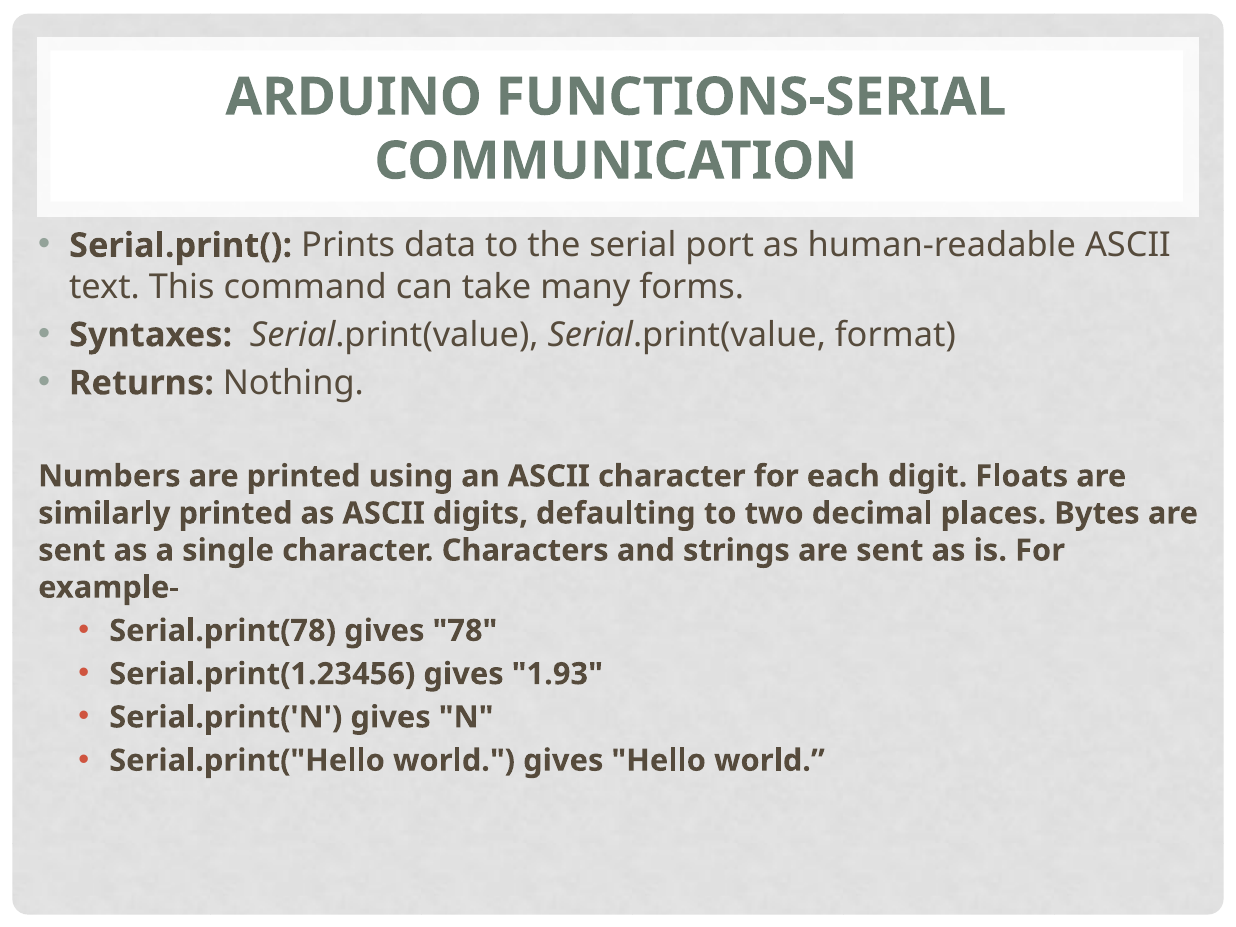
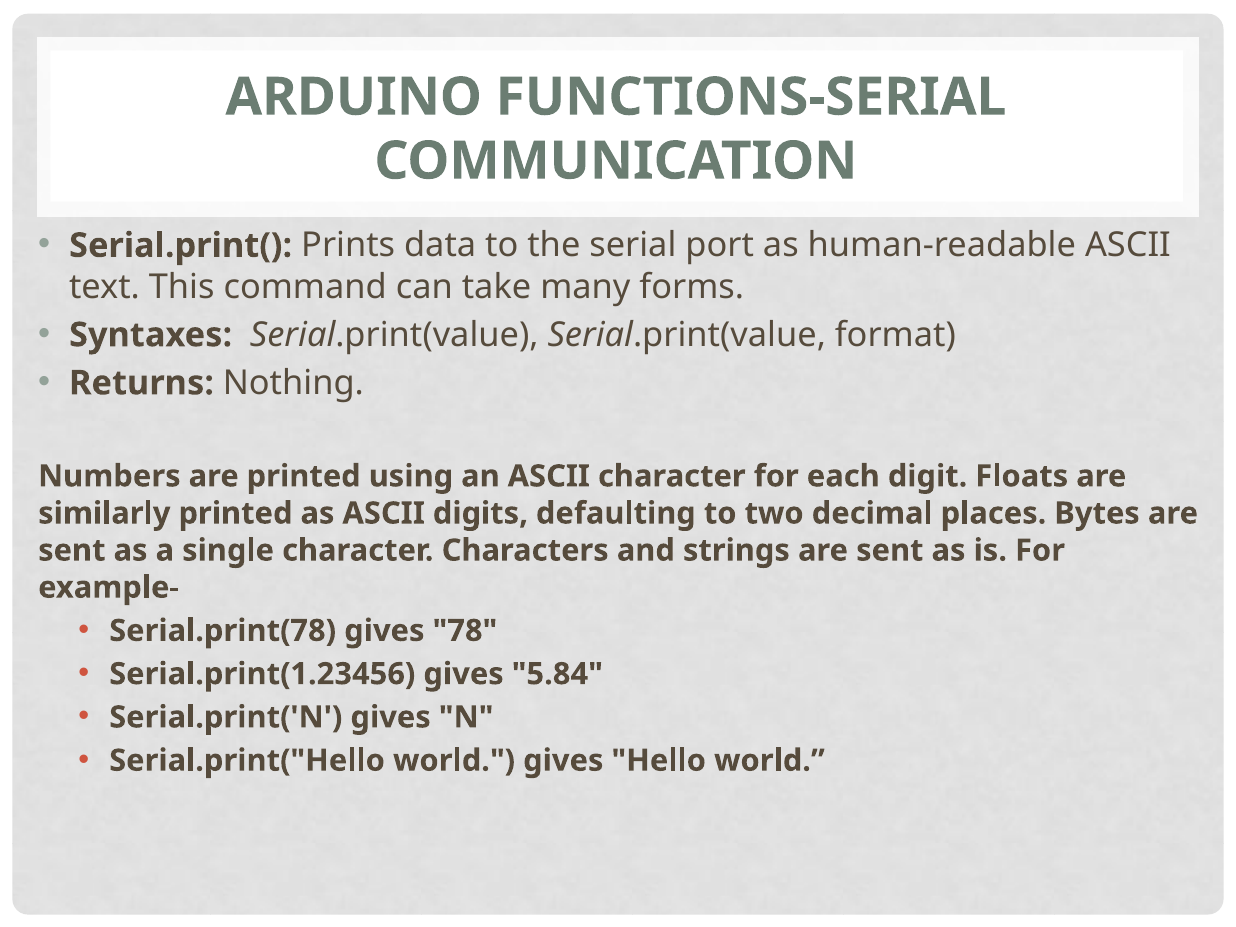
1.93: 1.93 -> 5.84 (557, 674)
